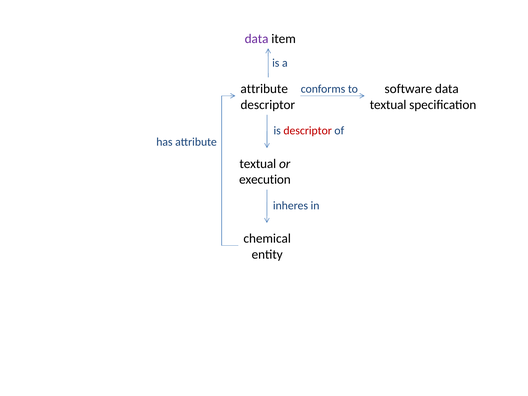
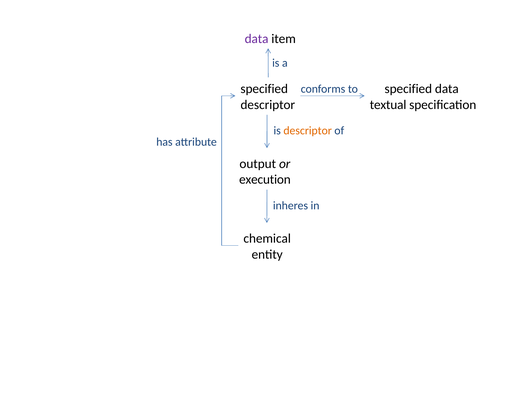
attribute: attribute -> specified (264, 89)
to software: software -> specified (408, 89)
descriptor colour: red -> orange (308, 131)
textual: textual -> output (258, 164)
